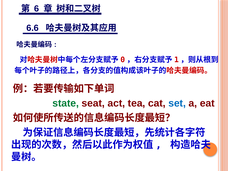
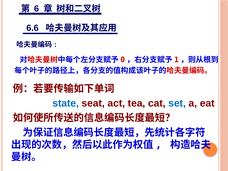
state colour: green -> blue (66, 103)
